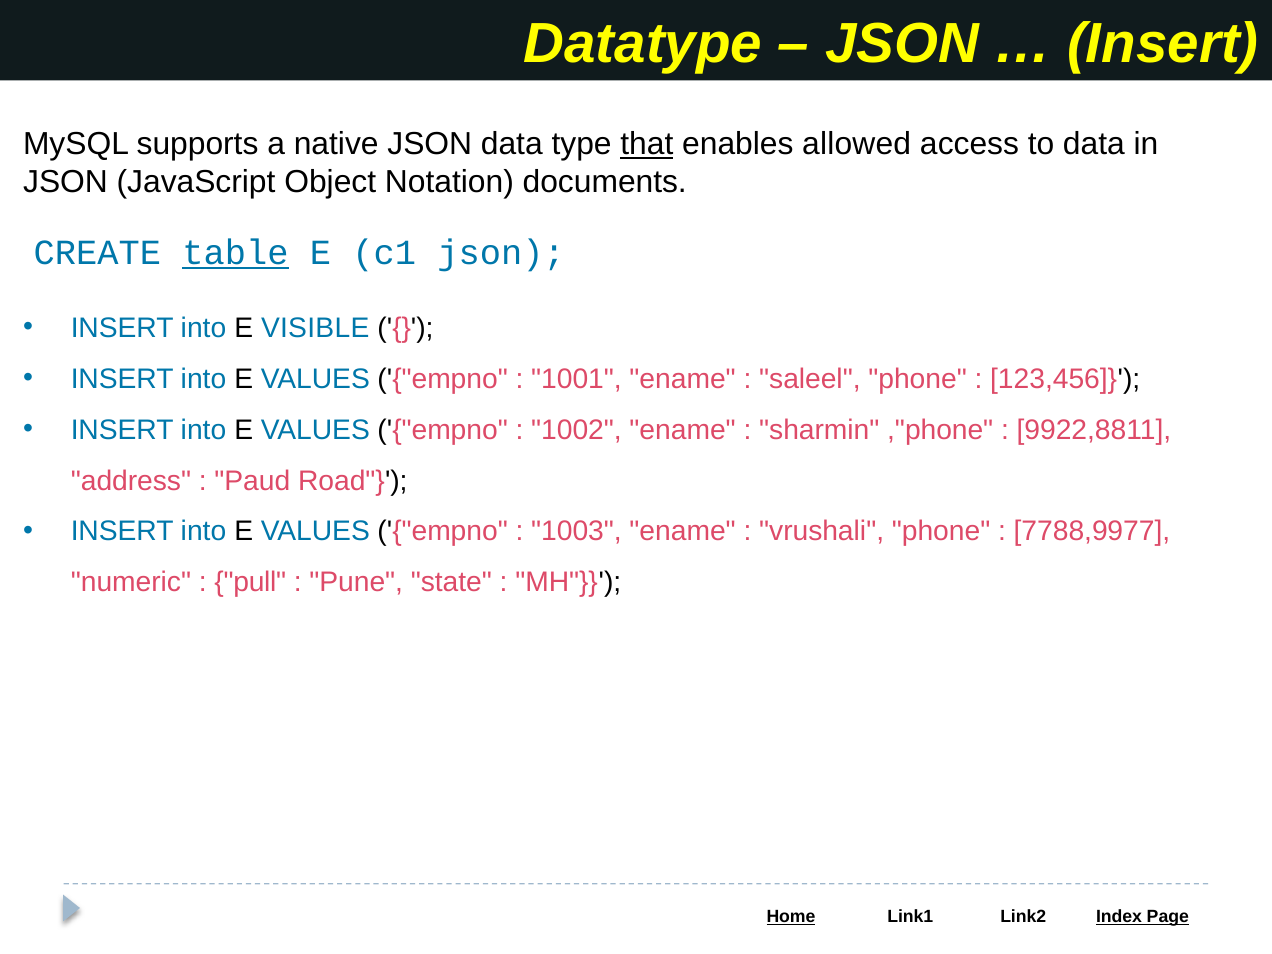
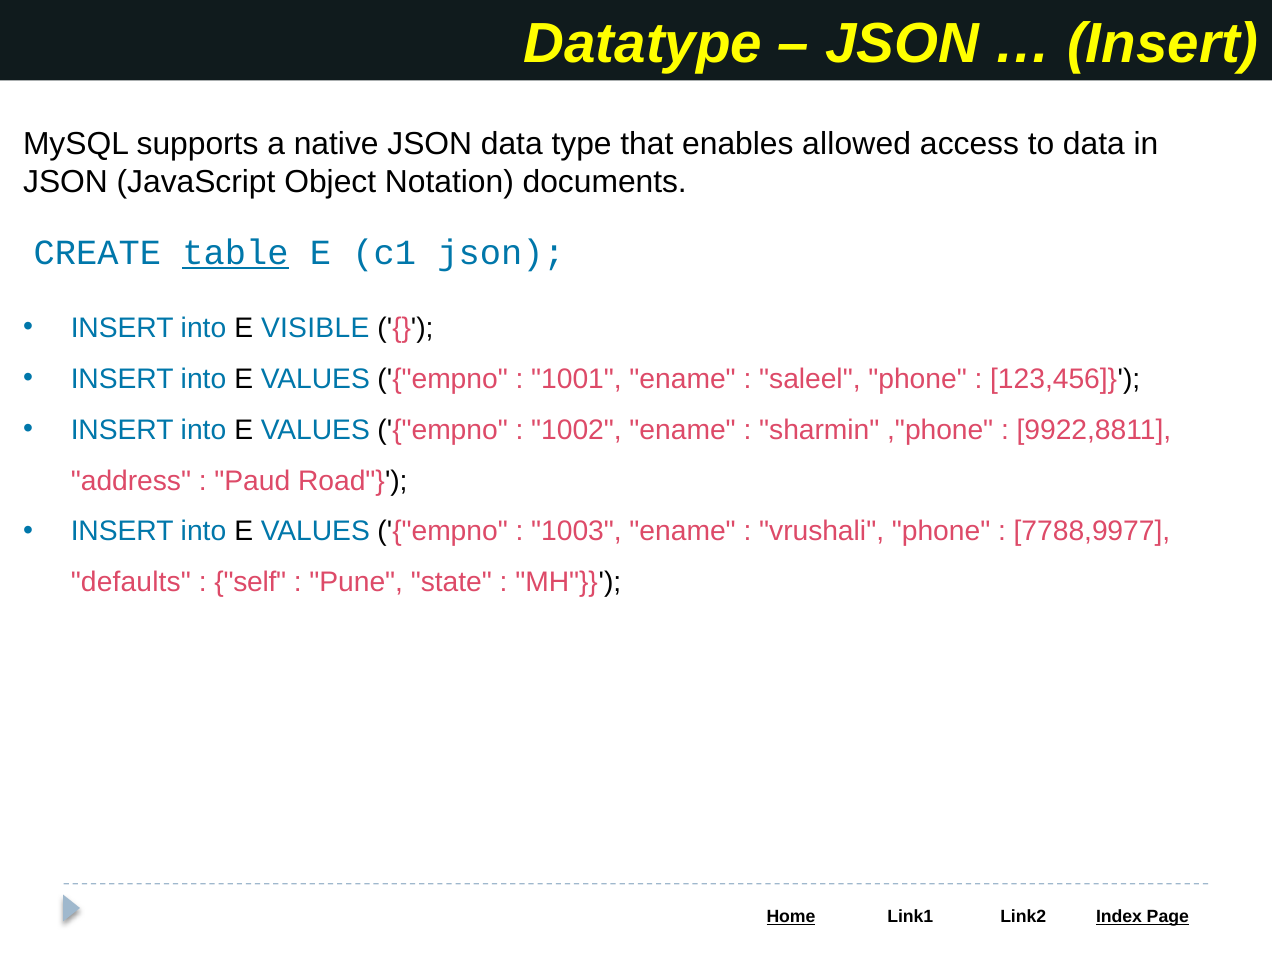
that underline: present -> none (647, 144)
numeric: numeric -> defaults (131, 582)
pull: pull -> self (250, 582)
